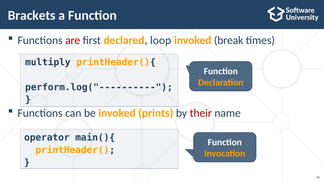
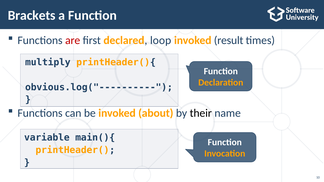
break: break -> result (229, 40)
perform.log("----------: perform.log("---------- -> obvious.log("---------- (99, 87)
prints: prints -> about (156, 113)
their colour: red -> black (201, 113)
operator: operator -> variable (47, 138)
